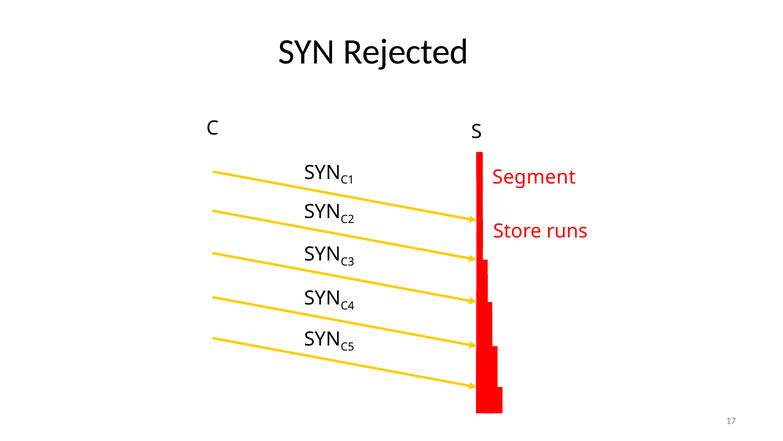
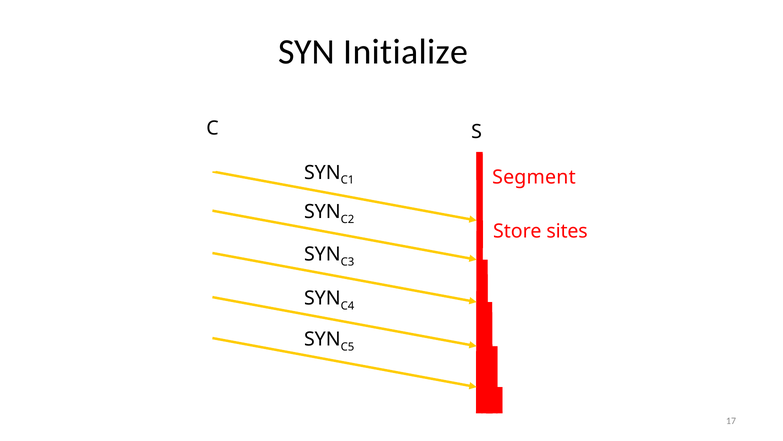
Rejected: Rejected -> Initialize (406, 52)
runs: runs -> sites (567, 231)
